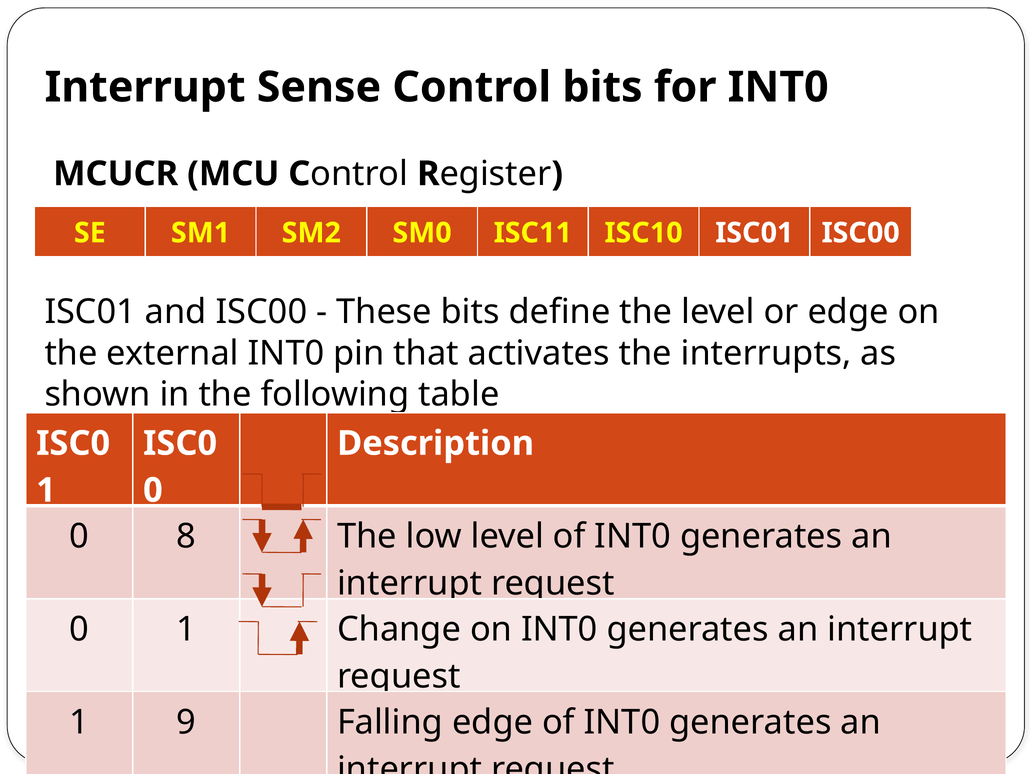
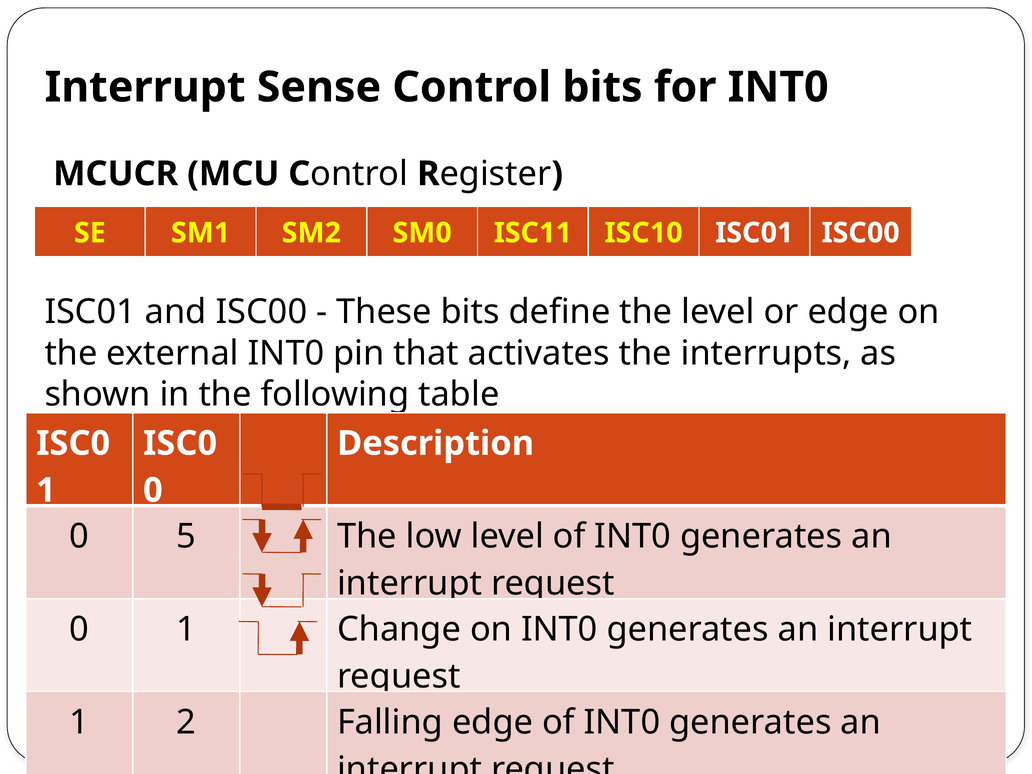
8: 8 -> 5 (186, 536)
9: 9 -> 2 (186, 722)
